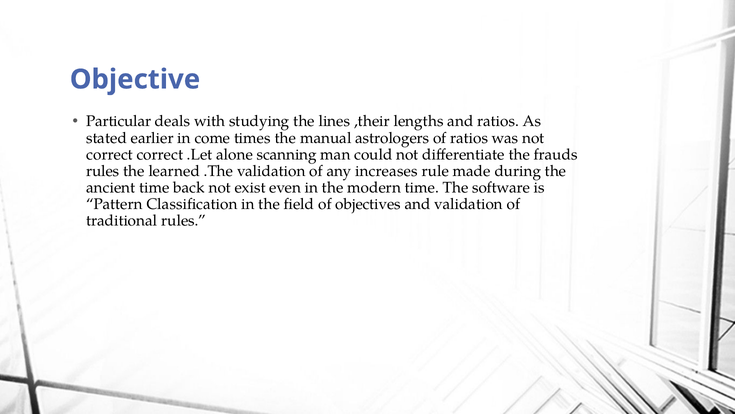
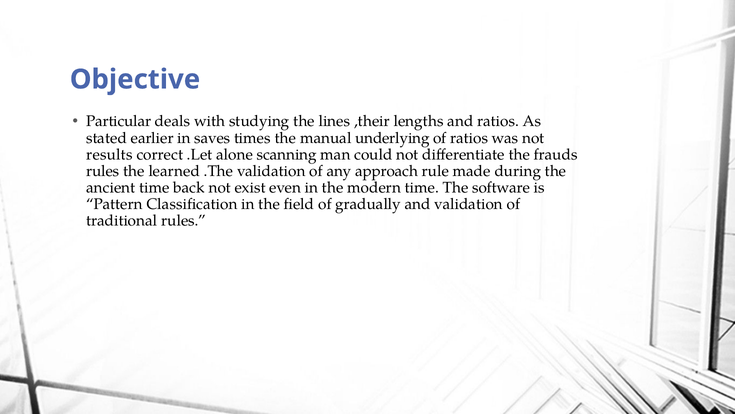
come: come -> saves (212, 138)
astrologers: astrologers -> underlying (392, 138)
correct: correct -> results (109, 154)
increases: increases -> approach (387, 171)
objectives: objectives -> gradually (368, 204)
